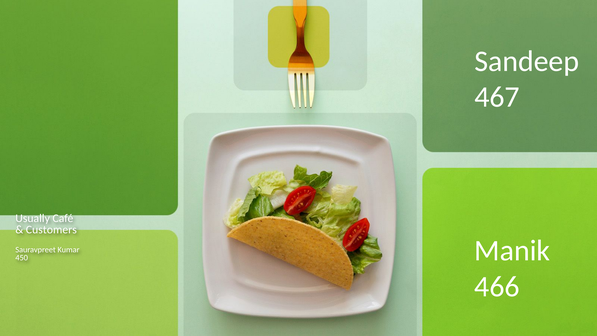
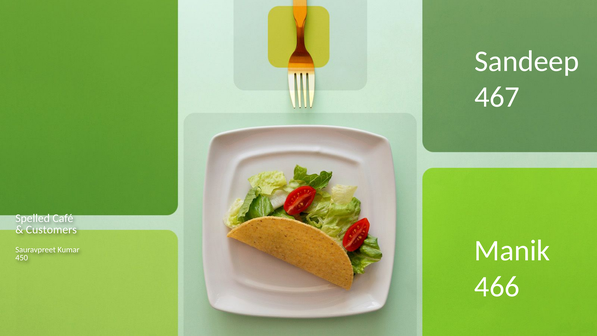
Usually: Usually -> Spelled (33, 218)
